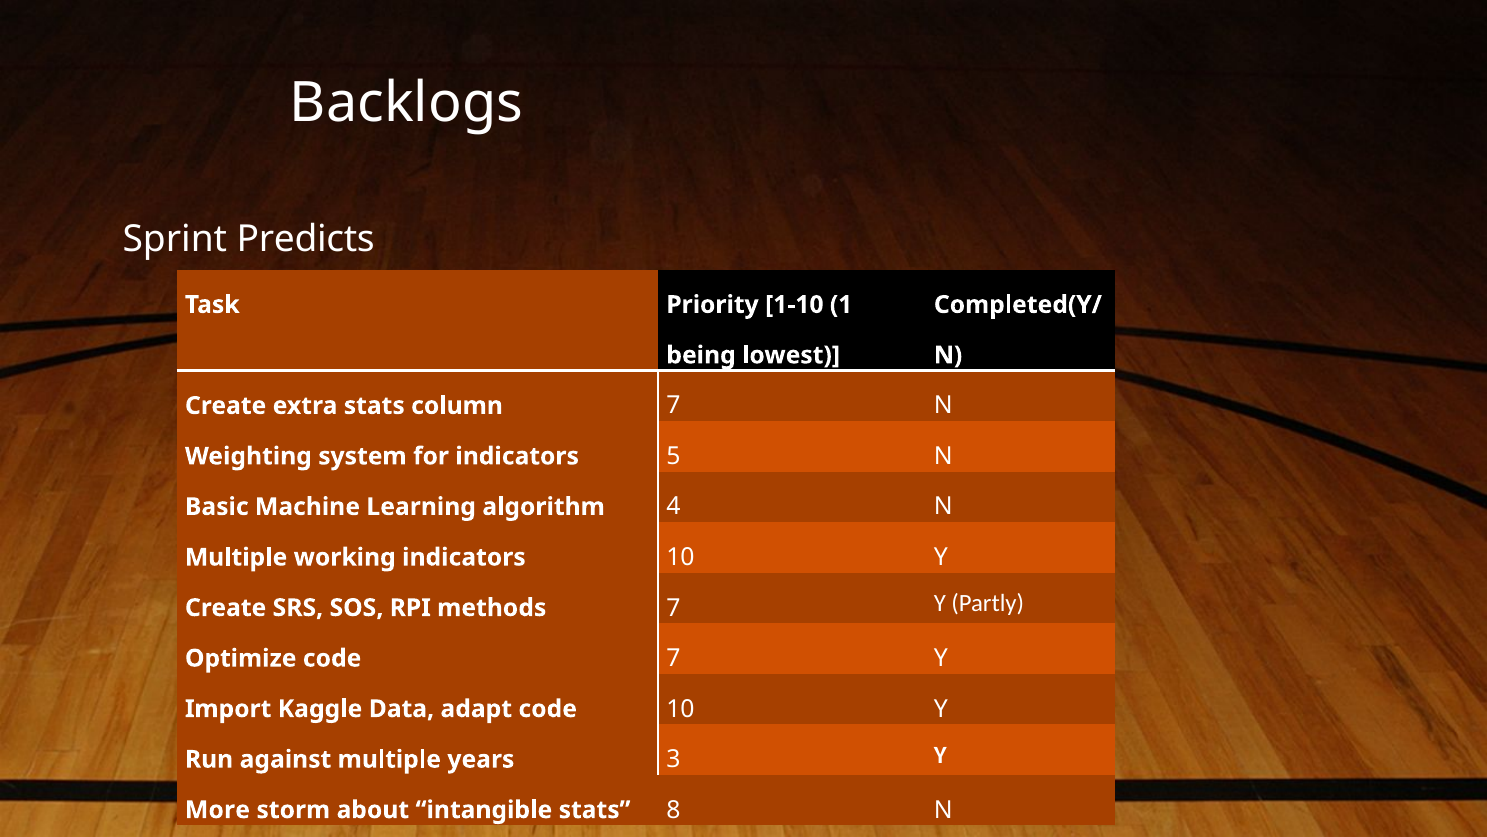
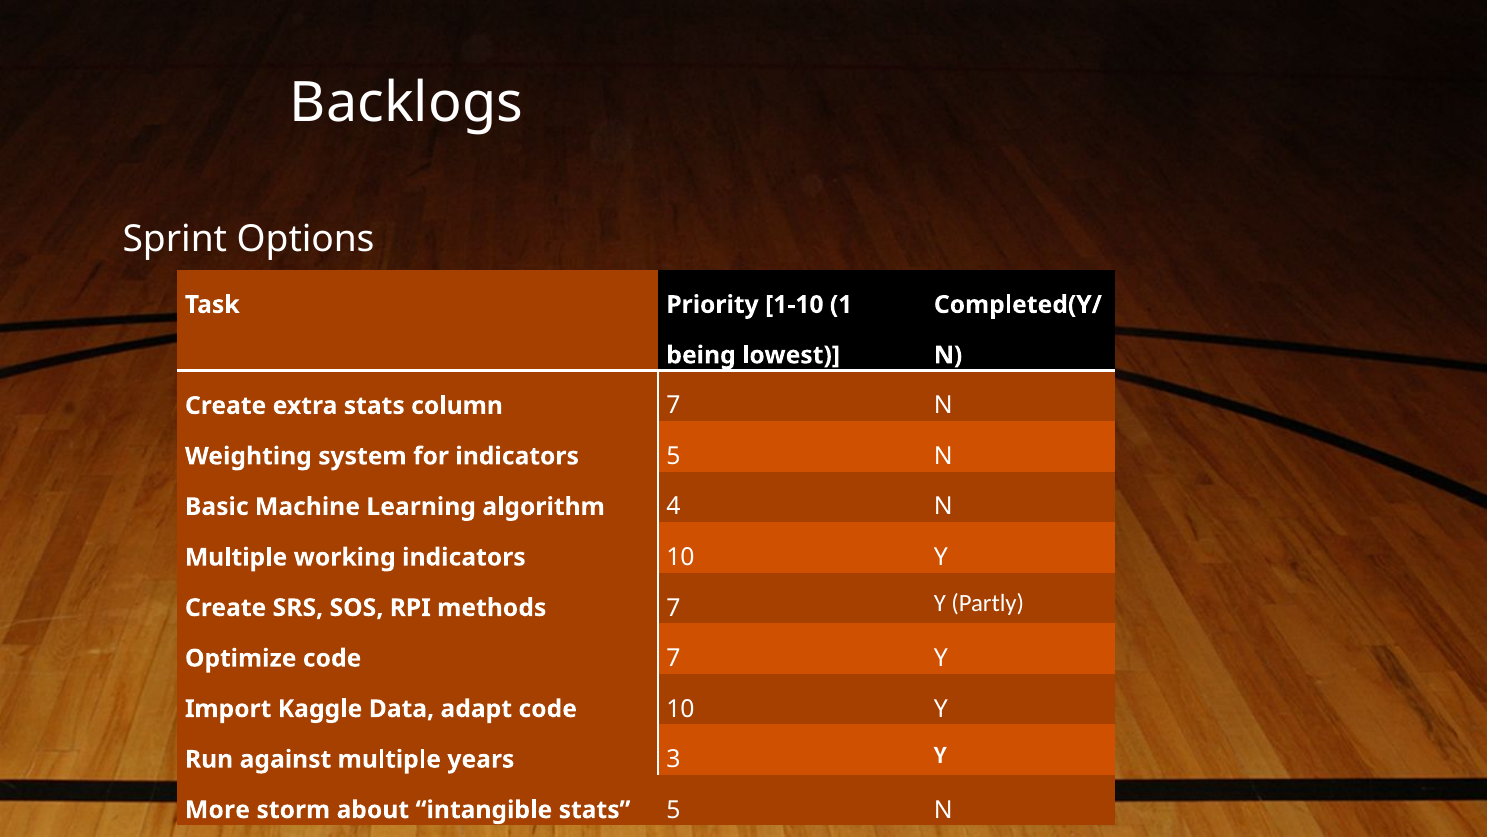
Predicts: Predicts -> Options (306, 239)
stats 8: 8 -> 5 (673, 809)
